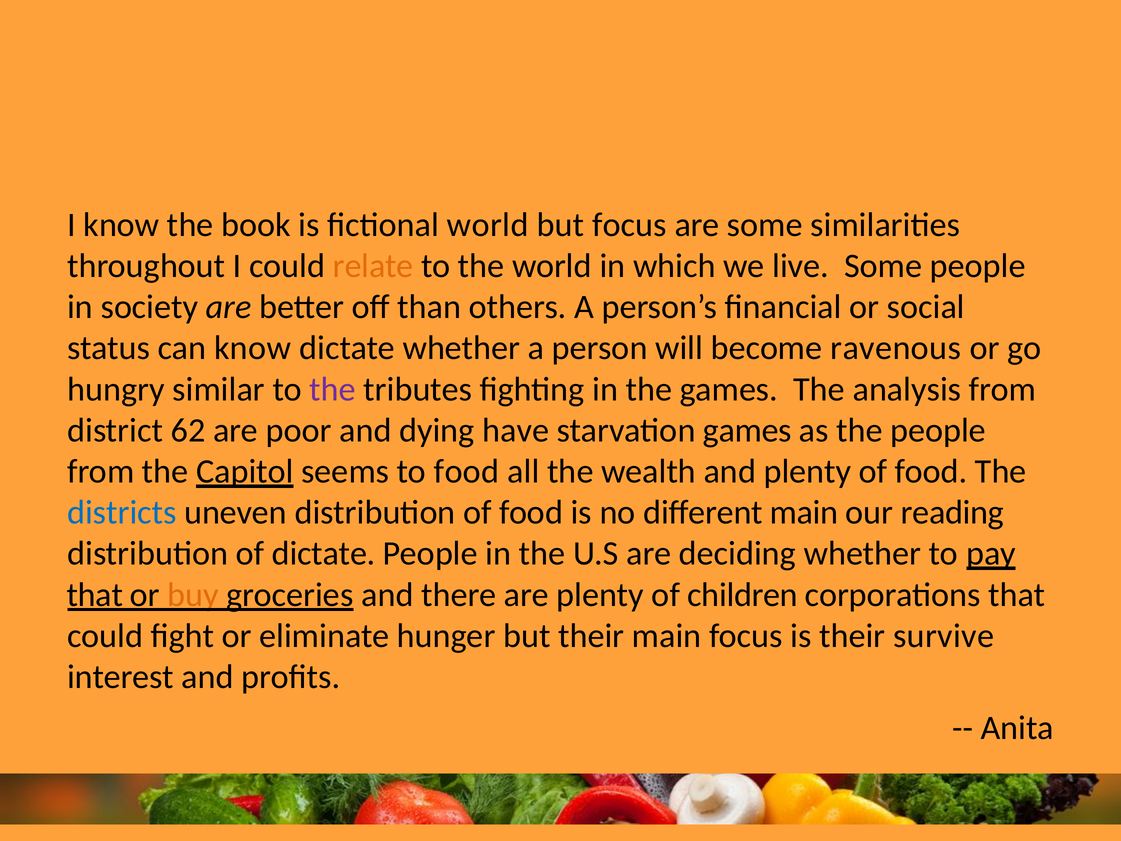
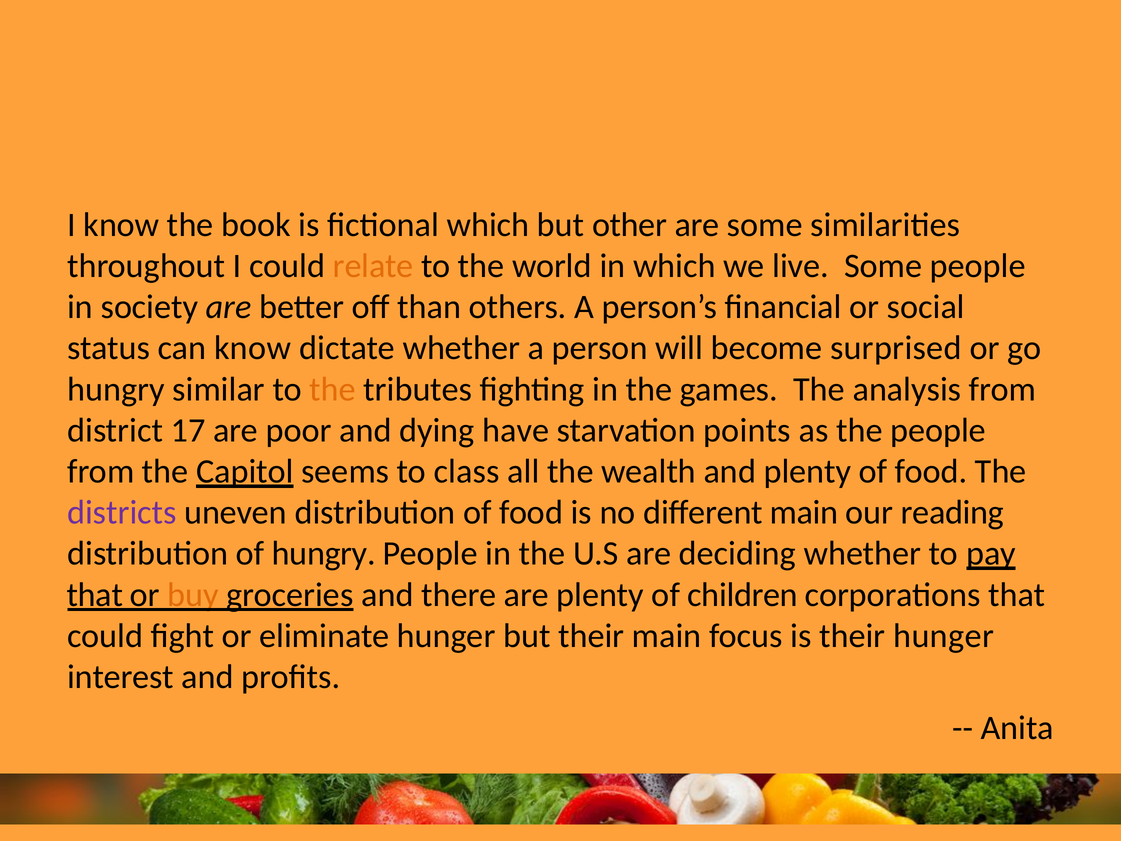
fictional world: world -> which (488, 225)
but focus: focus -> other (630, 225)
ravenous: ravenous -> surprised (896, 348)
the colour: purple -> orange (332, 389)
62: 62 -> 17 (188, 430)
starvation games: games -> points (747, 430)
to food: food -> class (467, 471)
districts colour: blue -> purple (122, 512)
of dictate: dictate -> hungry (324, 553)
their survive: survive -> hunger (944, 636)
